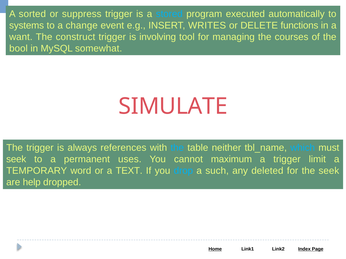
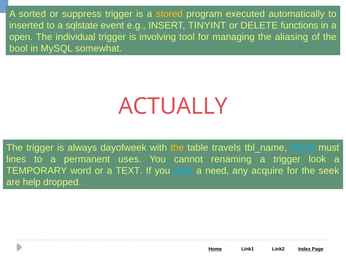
stored colour: light blue -> yellow (169, 14)
systems: systems -> inserted (26, 25)
change: change -> sqlstate (82, 25)
WRITES: WRITES -> TINYINT (207, 25)
want: want -> open (21, 37)
construct: construct -> individual (76, 37)
courses: courses -> aliasing (292, 37)
SIMULATE: SIMULATE -> ACTUALLY (173, 107)
references: references -> dayofweek (123, 148)
the colour: light blue -> yellow (177, 148)
neither: neither -> travels (226, 148)
seek: seek -> lines (16, 160)
maximum: maximum -> renaming (231, 160)
limit: limit -> look (317, 160)
such: such -> need (217, 171)
deleted: deleted -> acquire (267, 171)
